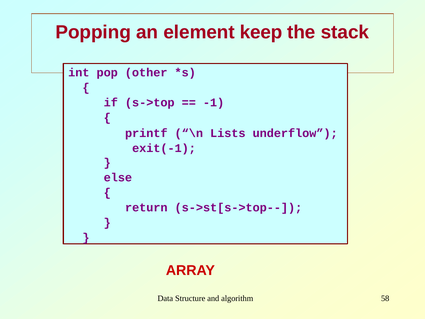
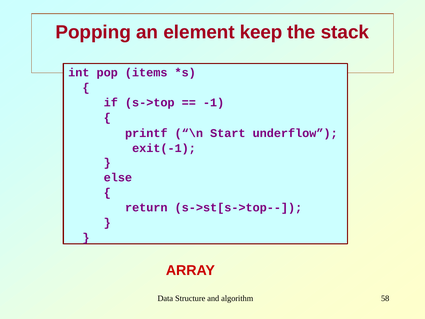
other: other -> items (146, 73)
Lists: Lists -> Start (228, 133)
